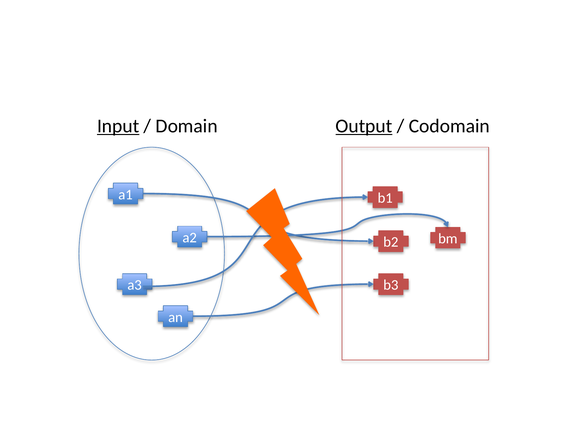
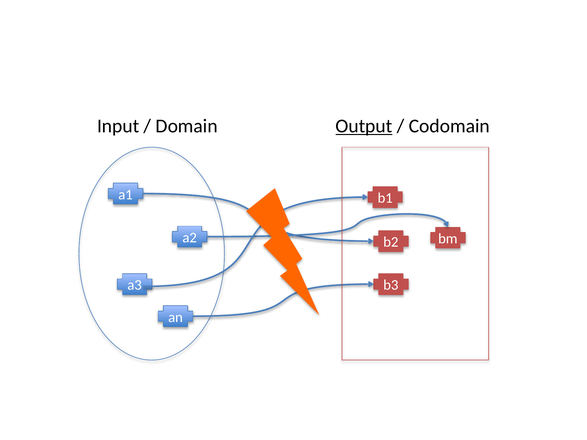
Input underline: present -> none (118, 126)
